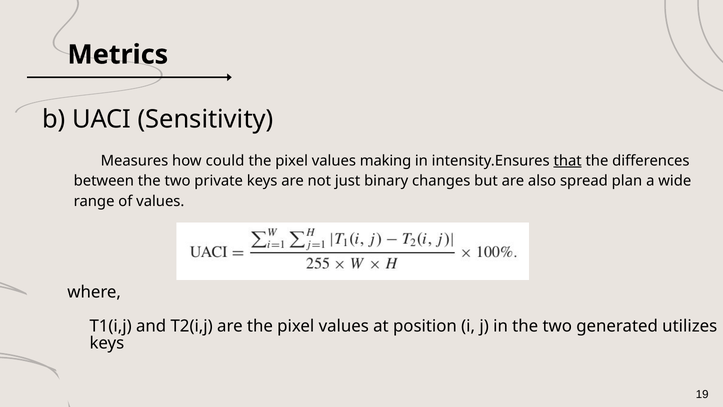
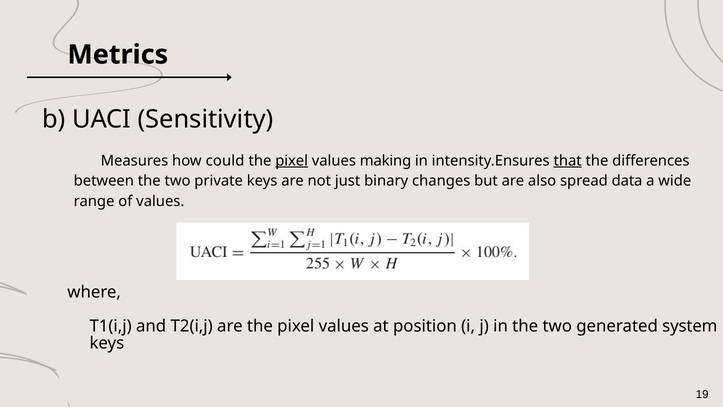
pixel underline: none -> present (292, 161)
plan: plan -> data (627, 181)
utilizes: utilizes -> system (690, 326)
